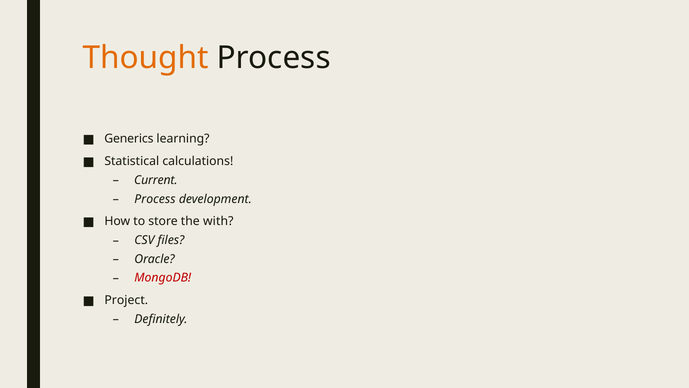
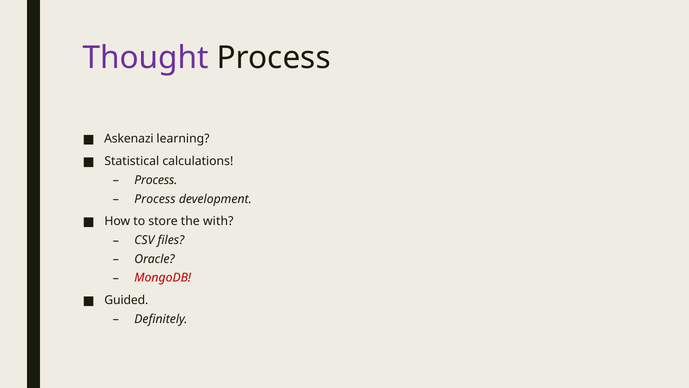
Thought colour: orange -> purple (146, 58)
Generics: Generics -> Askenazi (129, 139)
Current: Current -> Process (156, 180)
Project: Project -> Guided (126, 300)
